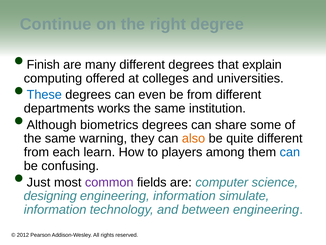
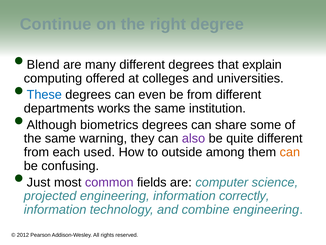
Finish: Finish -> Blend (43, 65)
also colour: orange -> purple (194, 138)
learn: learn -> used (99, 152)
players: players -> outside (182, 152)
can colour: blue -> orange (290, 152)
designing: designing -> projected (50, 196)
simulate: simulate -> correctly (244, 196)
between: between -> combine (206, 209)
